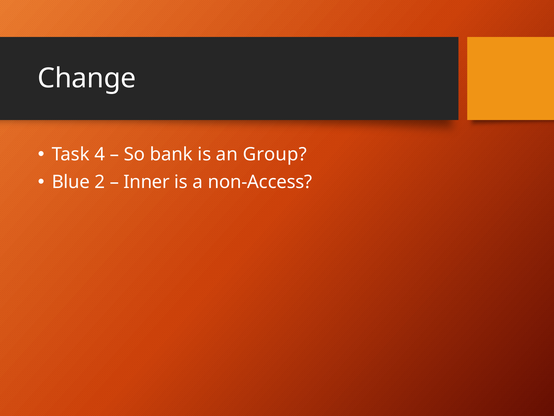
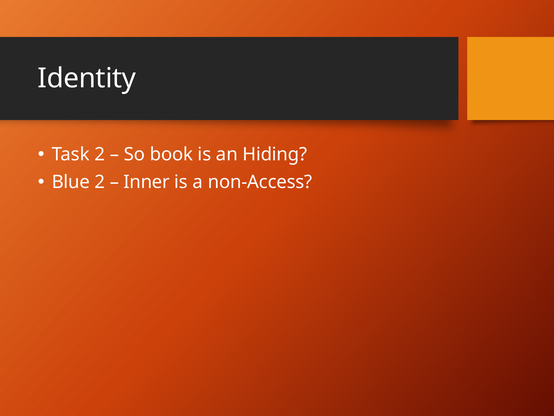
Change: Change -> Identity (87, 78)
Task 4: 4 -> 2 (100, 154)
bank: bank -> book (171, 154)
Group: Group -> Hiding (275, 154)
